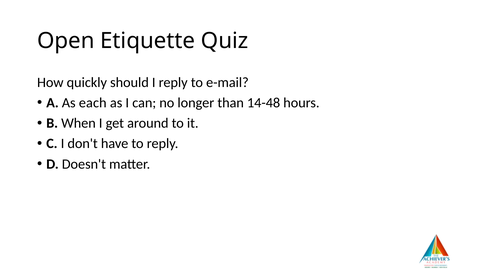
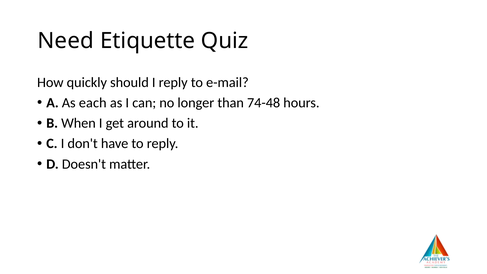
Open: Open -> Need (66, 41)
14-48: 14-48 -> 74-48 (264, 103)
